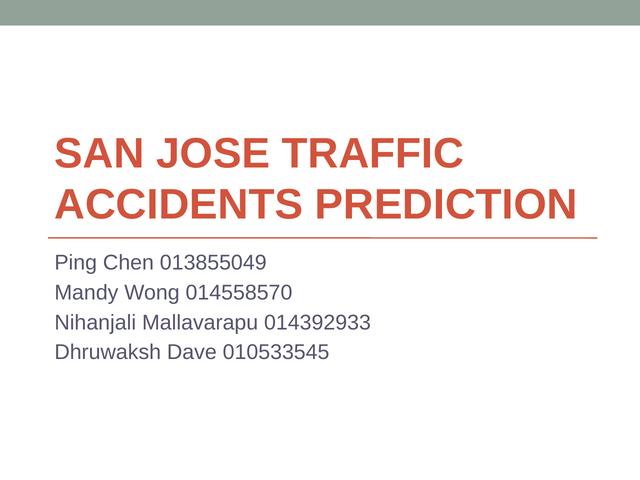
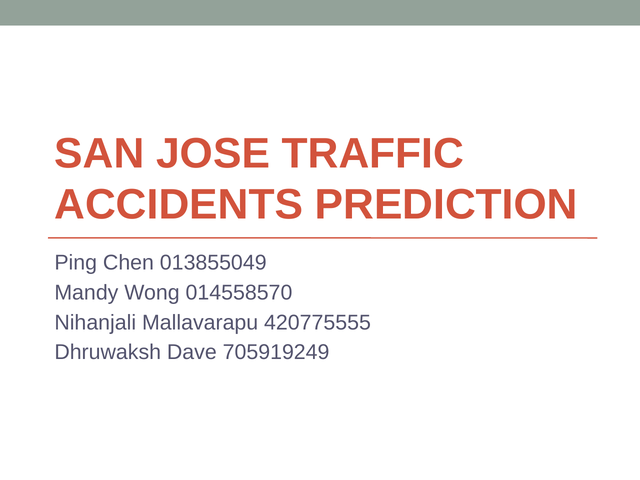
014392933: 014392933 -> 420775555 (318, 323)
010533545: 010533545 -> 705919249 (276, 352)
